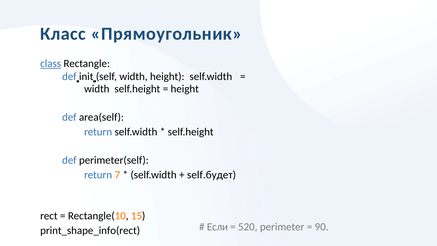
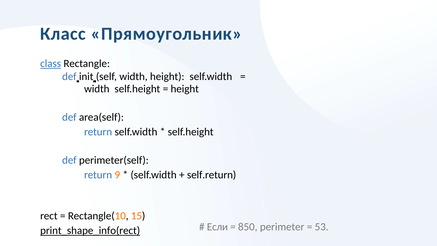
7: 7 -> 9 (117, 175)
self.будет: self.будет -> self.return (212, 175)
print_shape_info(rect underline: none -> present (90, 230)
520: 520 -> 850 (248, 227)
90: 90 -> 53 (322, 227)
